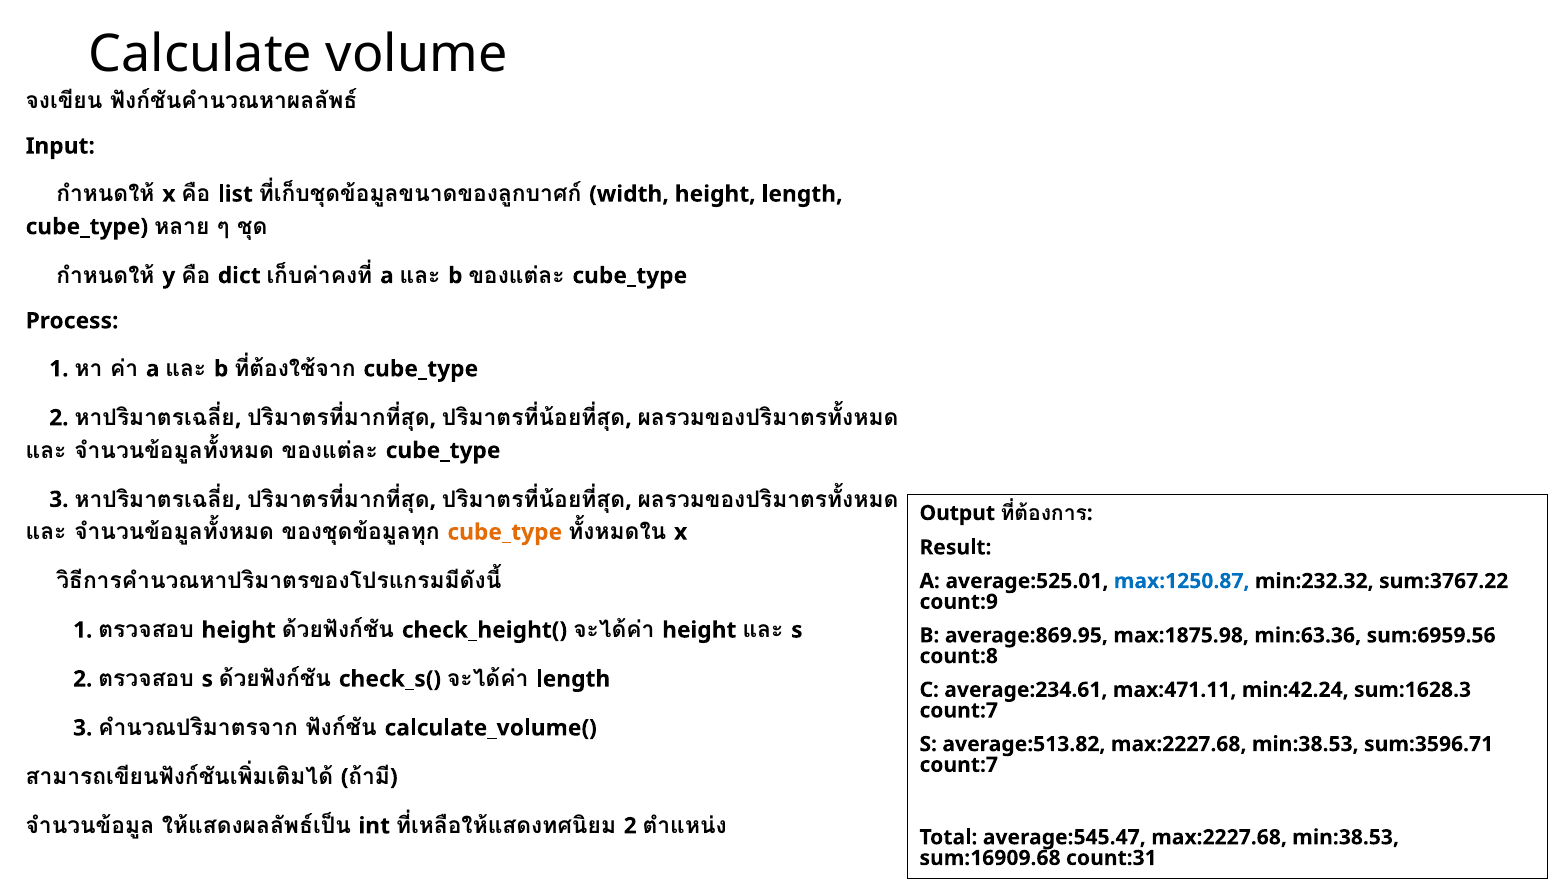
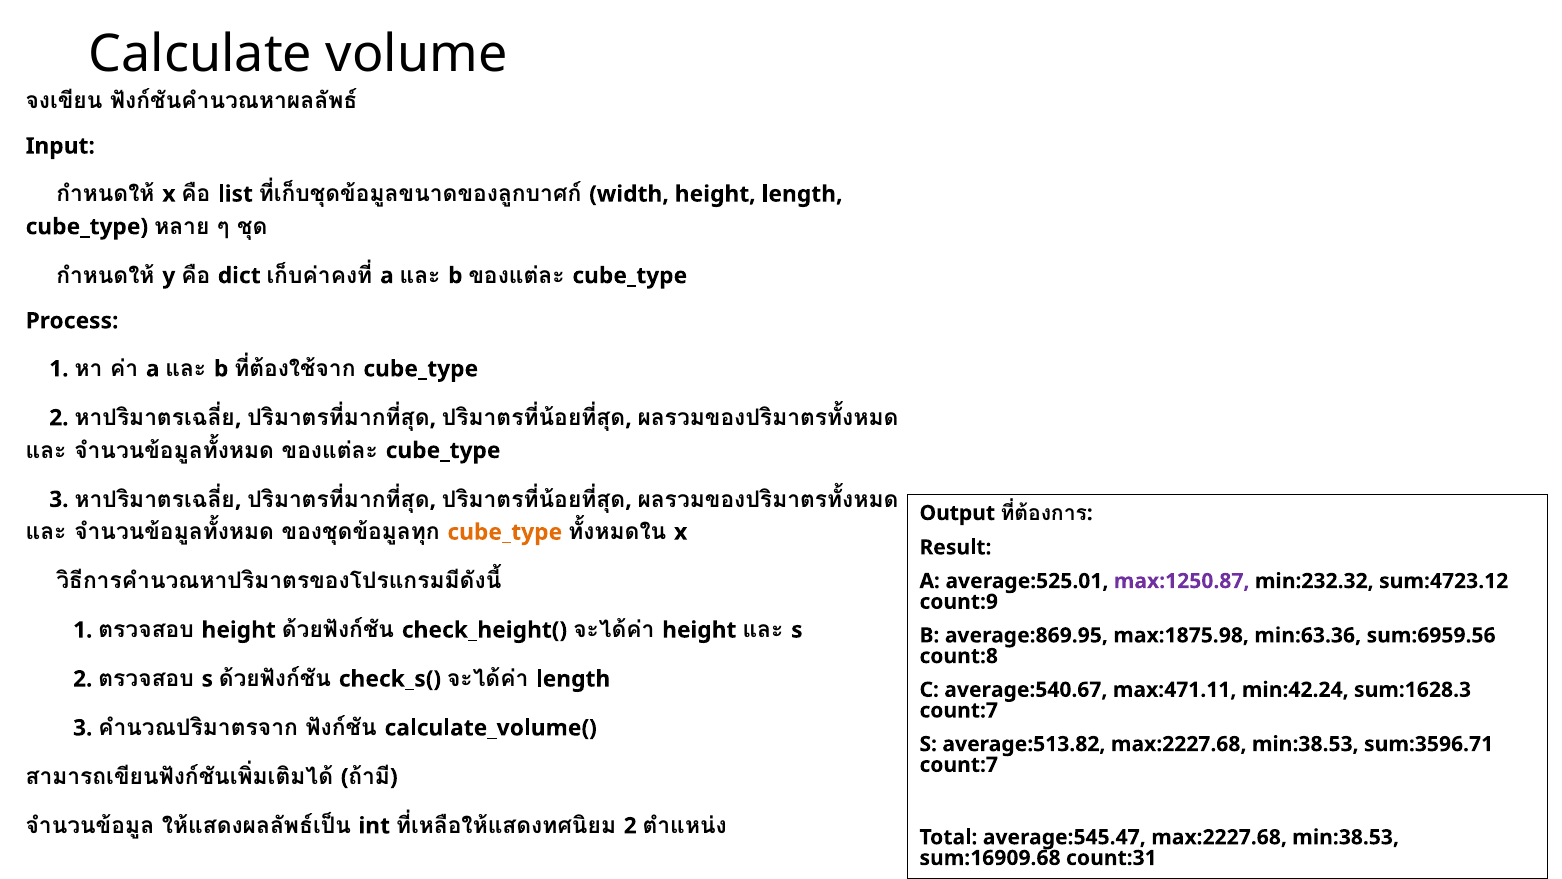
max:1250.87 colour: blue -> purple (1182, 581)
sum:3767.22: sum:3767.22 -> sum:4723.12 (1444, 581)
average:234.61: average:234.61 -> average:540.67 (1026, 690)
